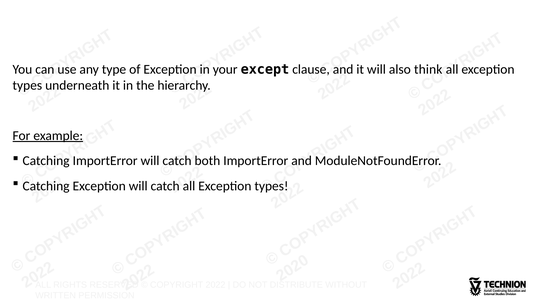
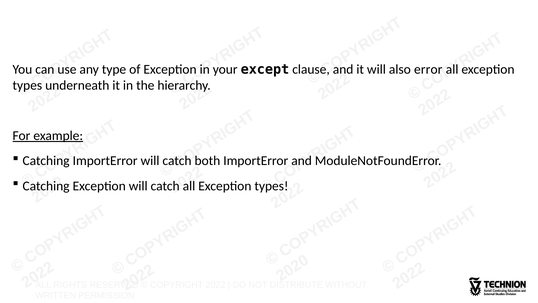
think: think -> error (428, 69)
